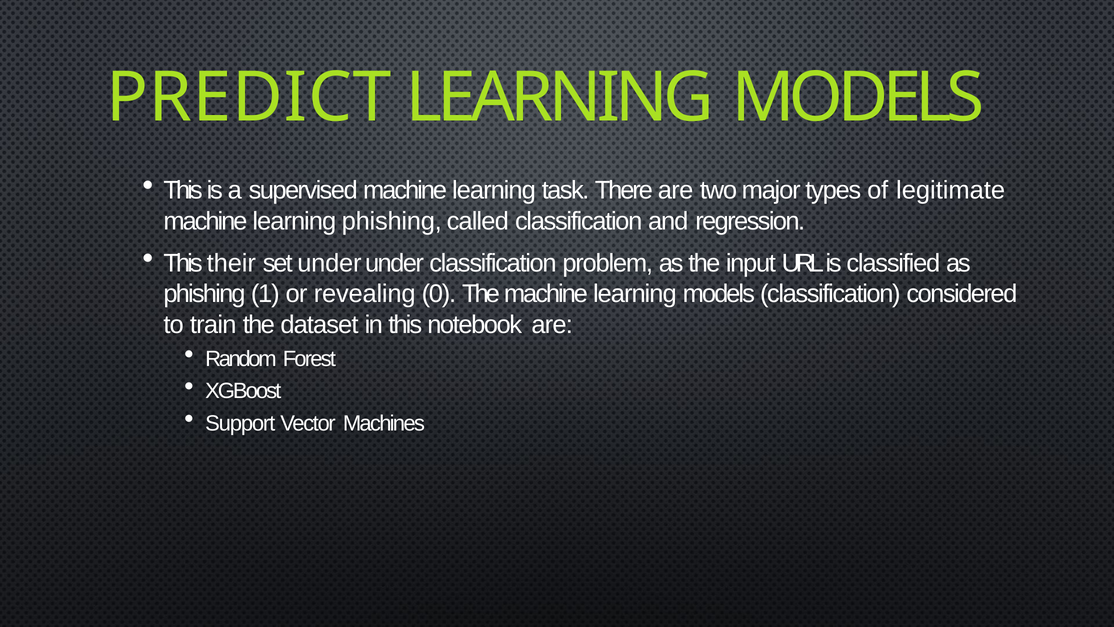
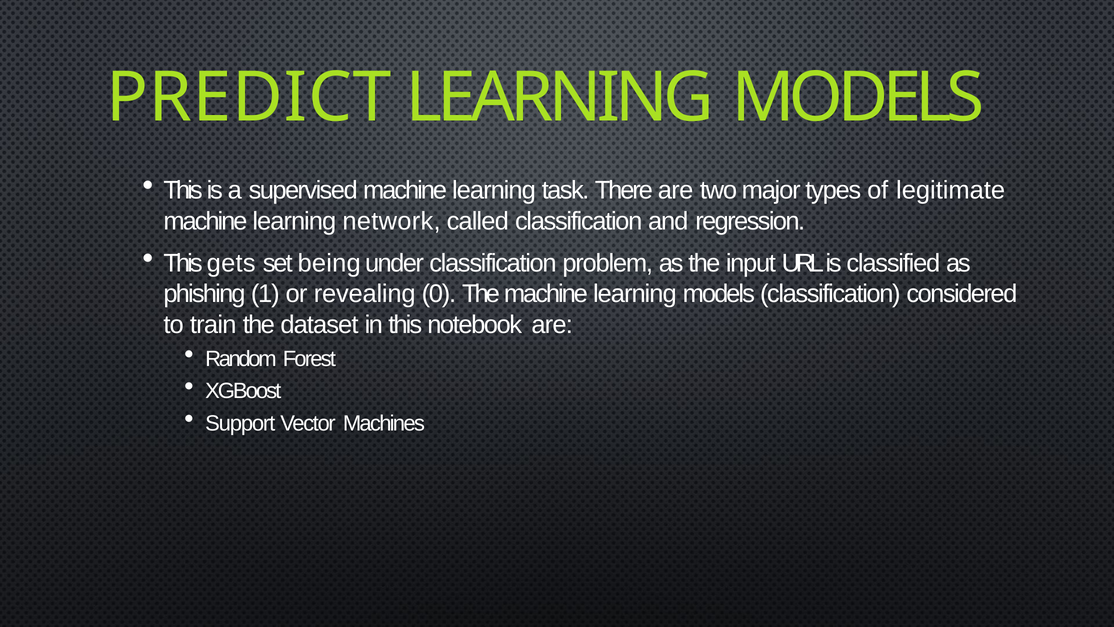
learning phishing: phishing -> network (392, 221)
their: their -> gets (231, 263)
set under: under -> being (329, 263)
